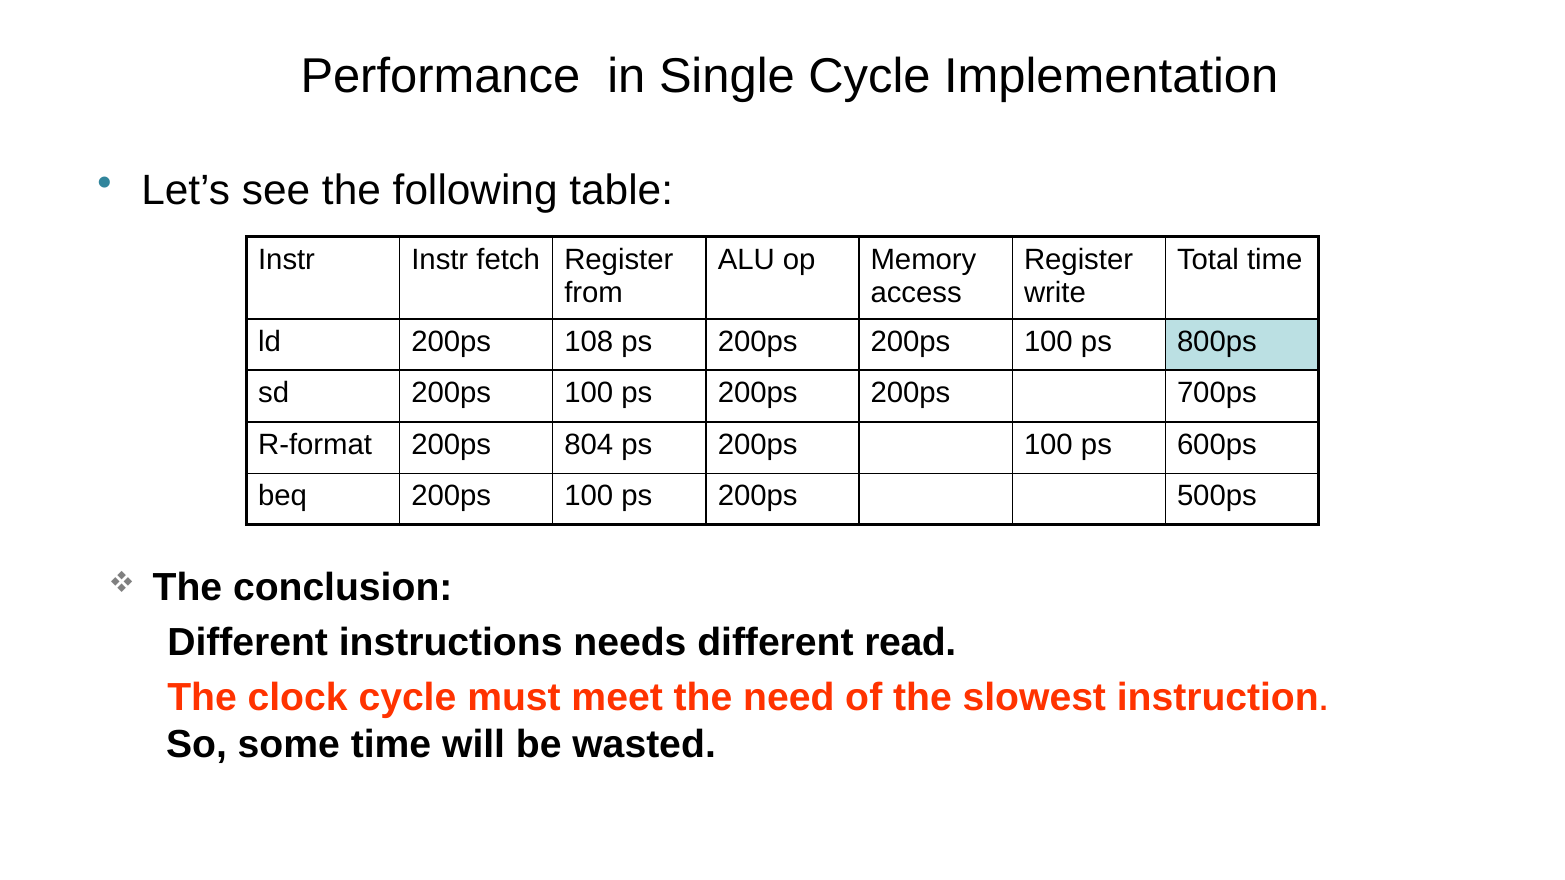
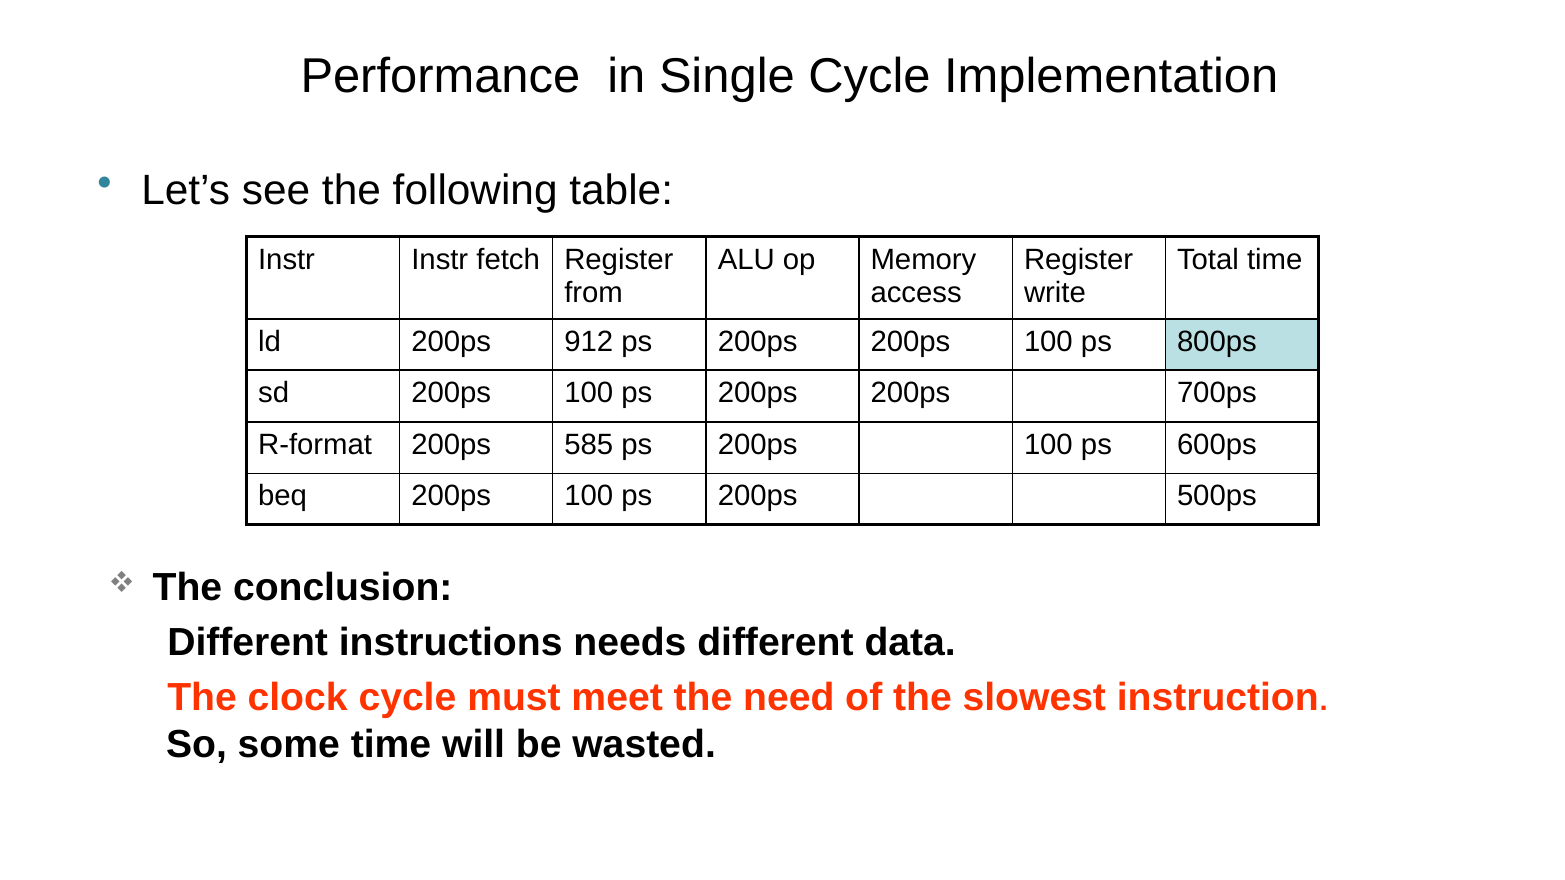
108: 108 -> 912 (589, 342)
804: 804 -> 585 (589, 445)
read: read -> data (910, 643)
